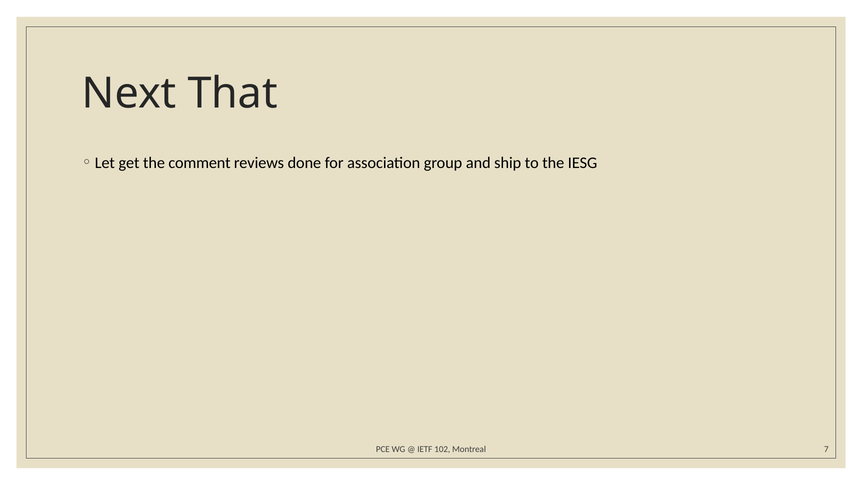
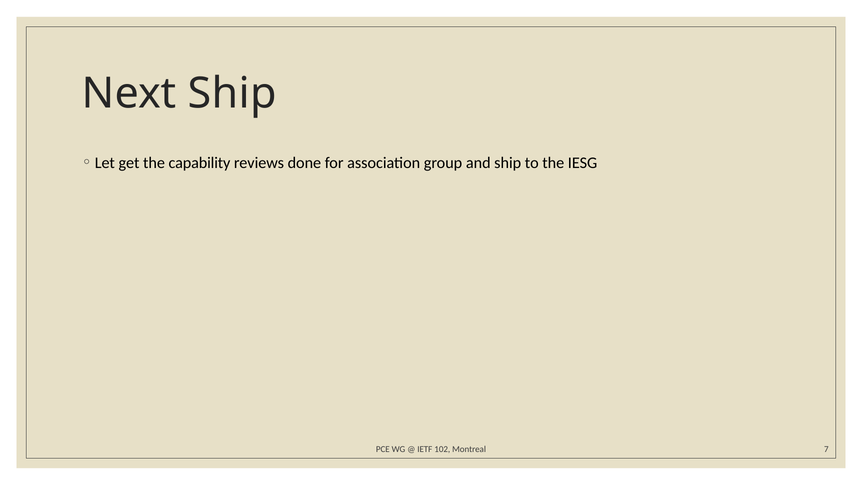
Next That: That -> Ship (232, 94)
comment: comment -> capability (199, 163)
